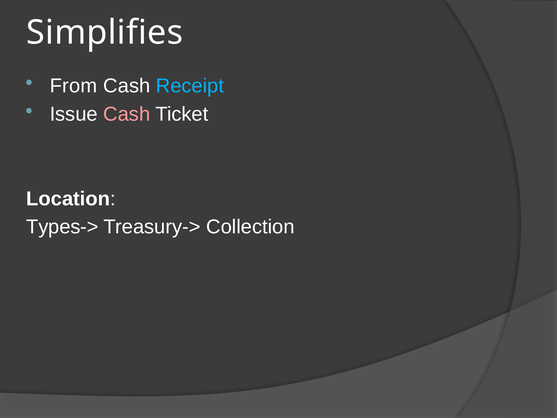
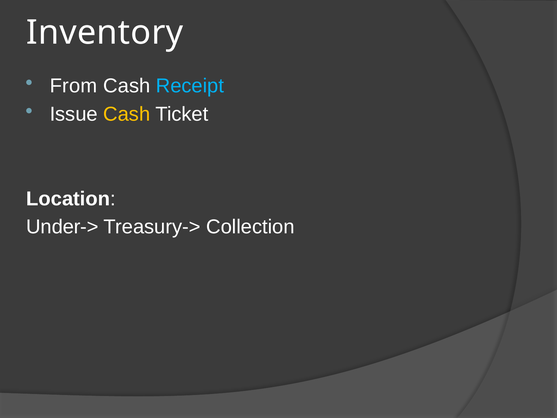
Simplifies: Simplifies -> Inventory (105, 33)
Cash colour: pink -> yellow (127, 114)
Types->: Types-> -> Under-> (62, 227)
